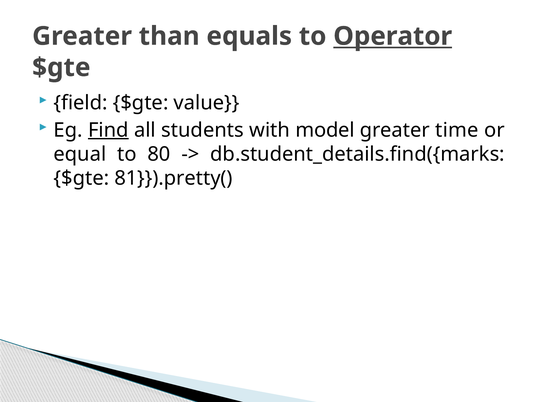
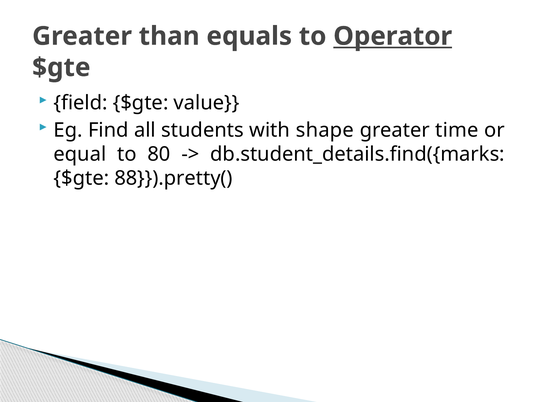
Find underline: present -> none (108, 130)
model: model -> shape (325, 130)
81}}).pretty(: 81}}).pretty( -> 88}}).pretty( (174, 179)
